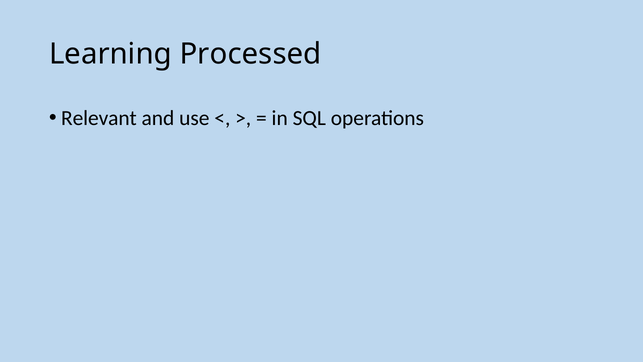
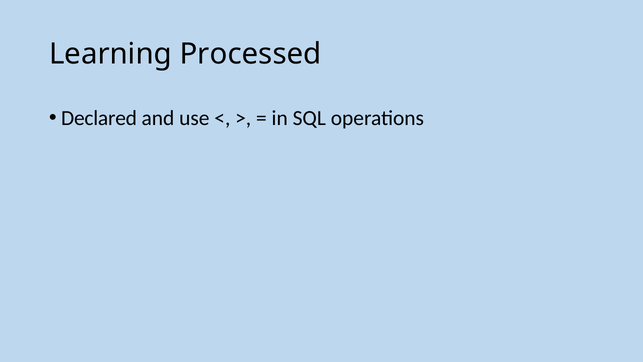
Relevant: Relevant -> Declared (99, 118)
